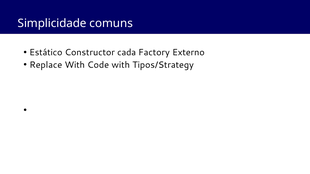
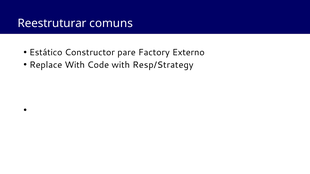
Simplicidade: Simplicidade -> Reestruturar (52, 23)
cada: cada -> pare (127, 53)
Tipos/Strategy: Tipos/Strategy -> Resp/Strategy (163, 65)
